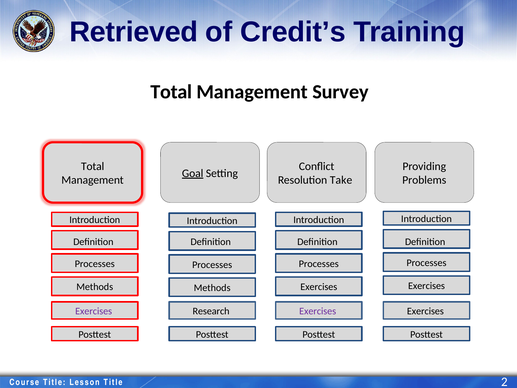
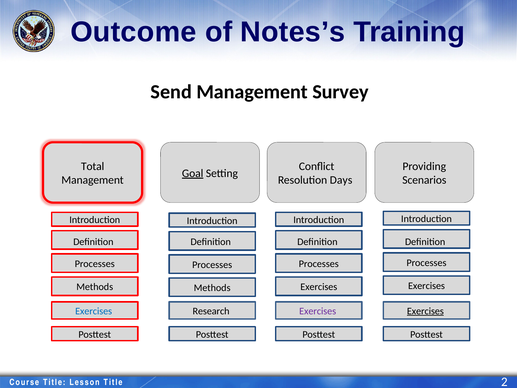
Retrieved: Retrieved -> Outcome (133, 32)
Credit’s: Credit’s -> Notes’s (293, 32)
Total: Total -> Send (171, 92)
Take: Take -> Days (341, 180)
Problems: Problems -> Scenarios (424, 180)
Exercises colour: purple -> blue (94, 311)
Exercises underline: none -> present (425, 311)
